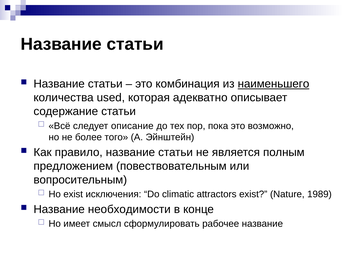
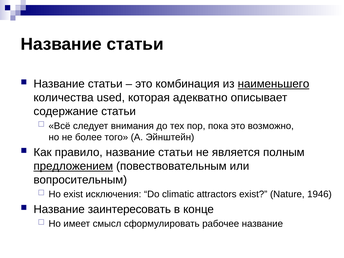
описание: описание -> внимания (132, 126)
предложением underline: none -> present (73, 166)
1989: 1989 -> 1946 (319, 194)
необходимости: необходимости -> заинтересовать (129, 209)
